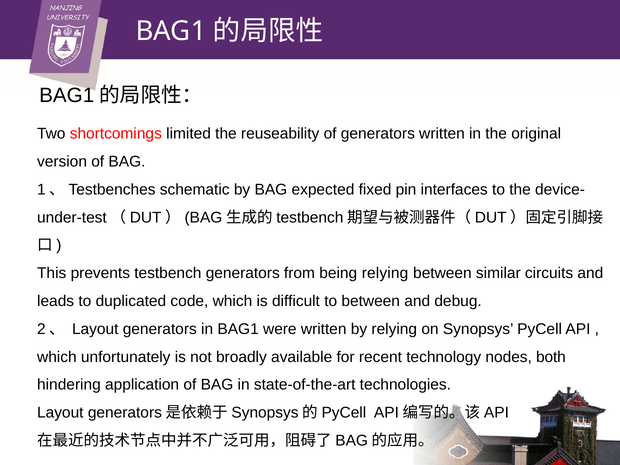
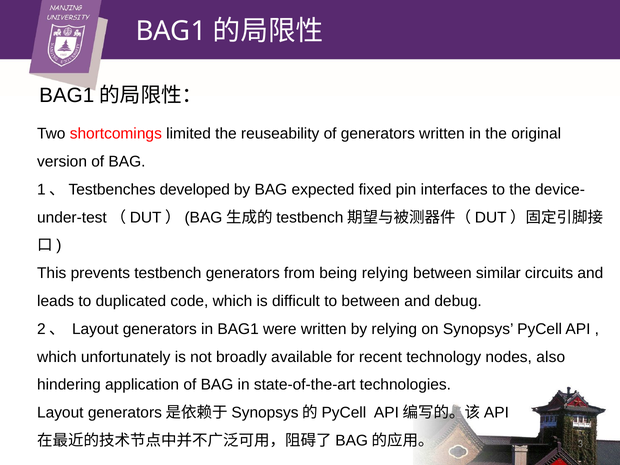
schematic: schematic -> developed (195, 190)
both: both -> also (551, 357)
